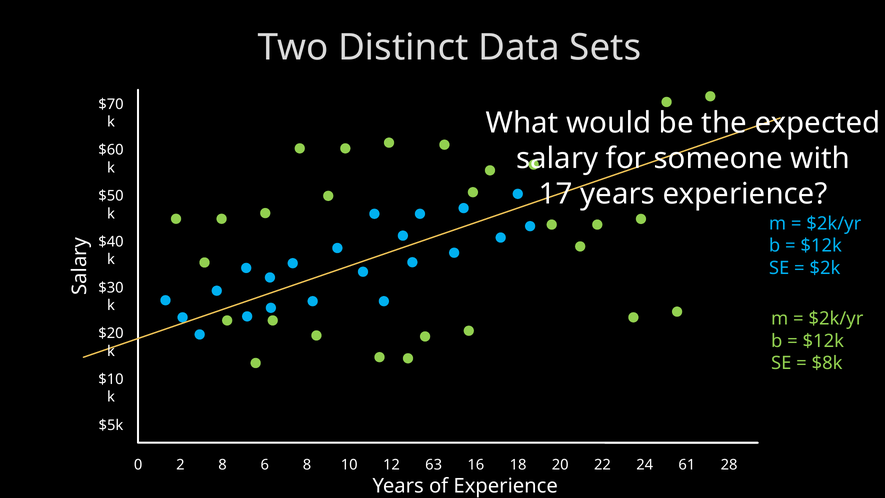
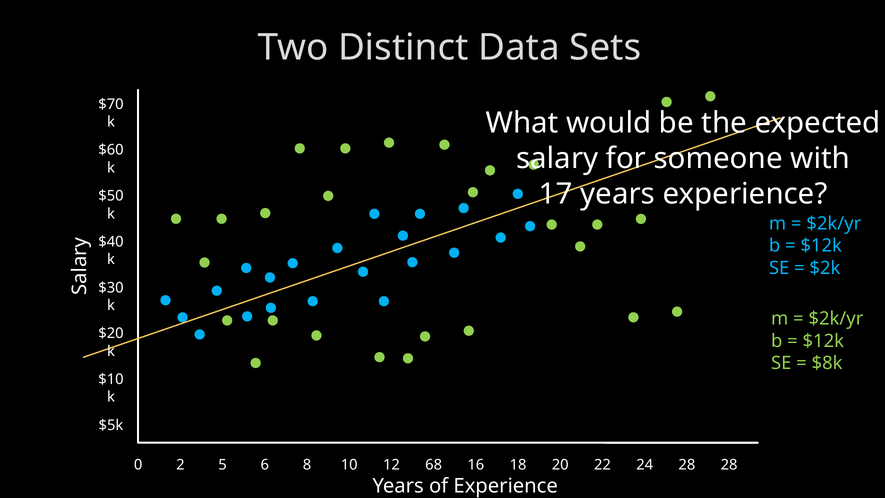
2 8: 8 -> 5 (223, 465)
63: 63 -> 68 (434, 465)
24 61: 61 -> 28 (687, 465)
